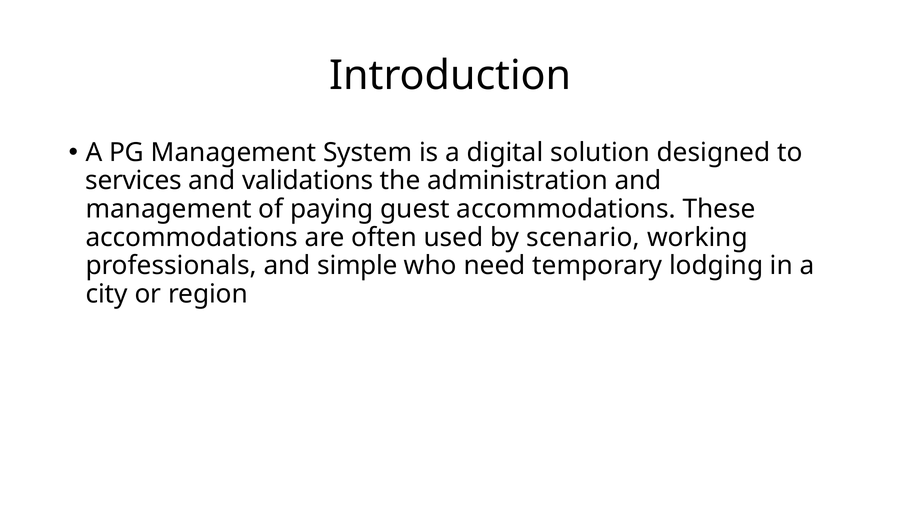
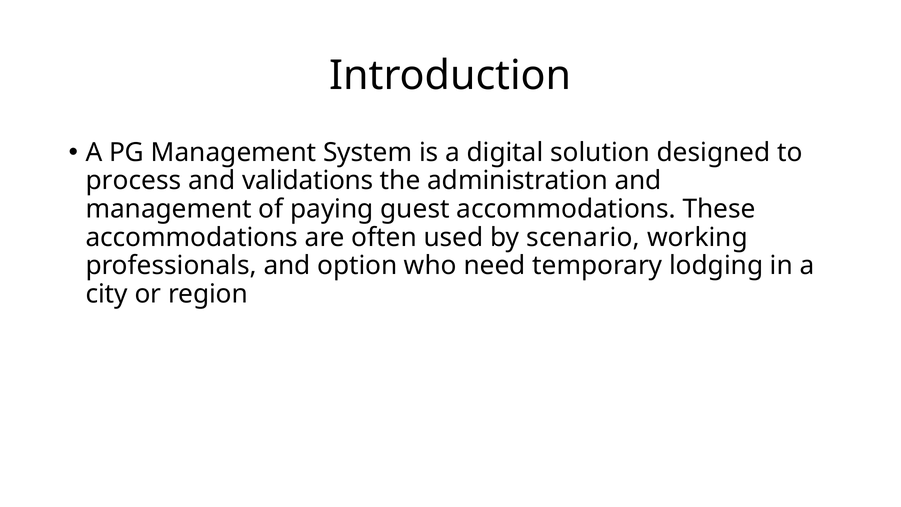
services: services -> process (134, 181)
simple: simple -> option (357, 266)
